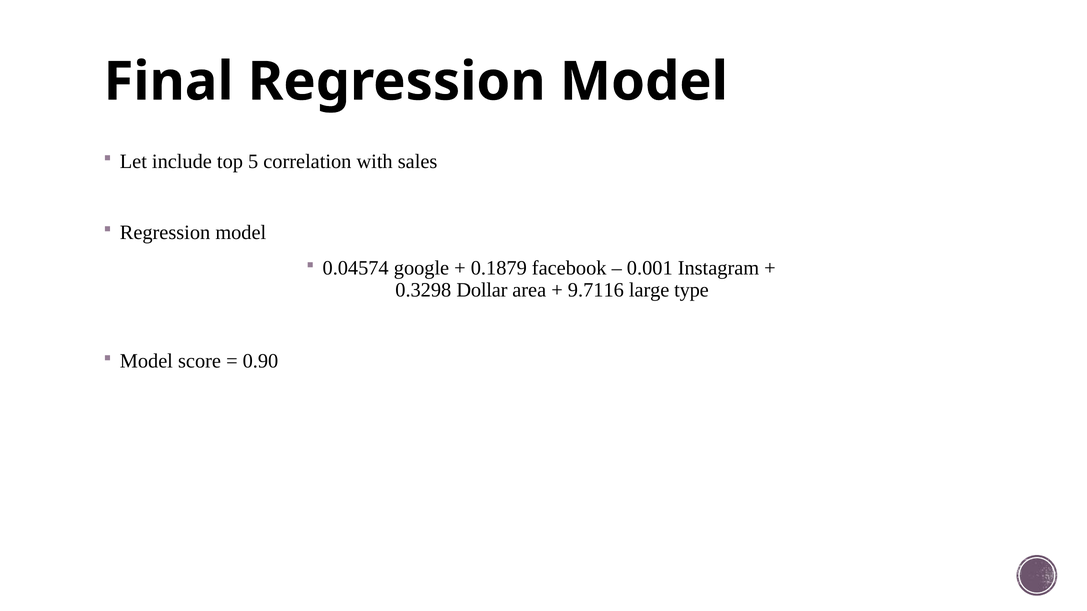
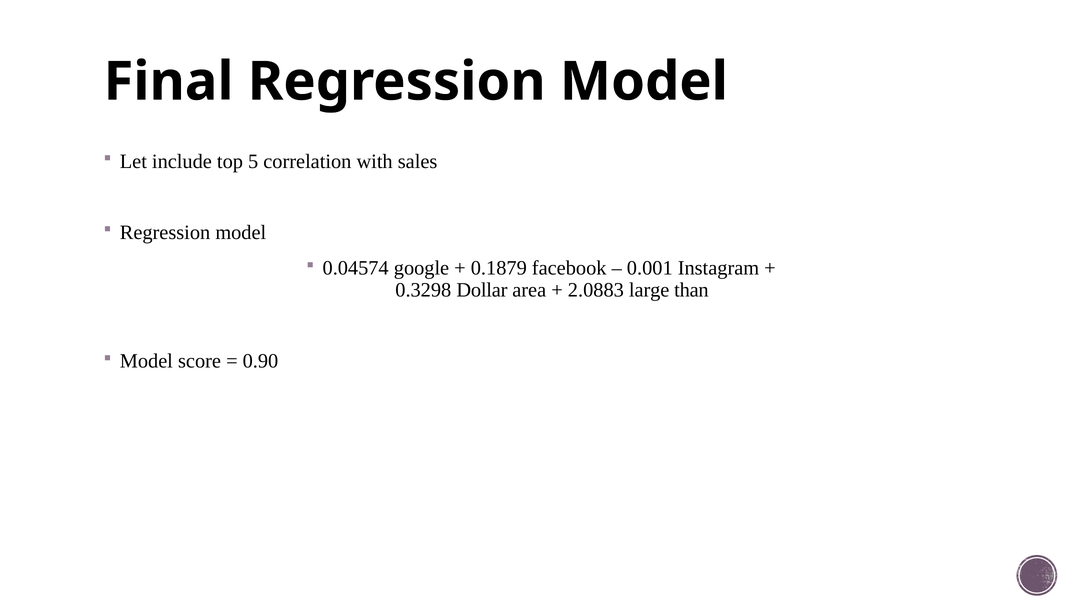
9.7116: 9.7116 -> 2.0883 (596, 290)
type: type -> than (691, 290)
